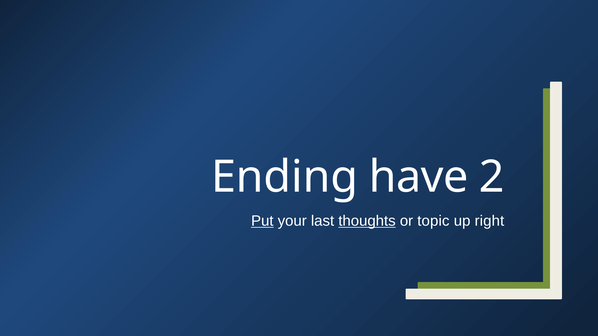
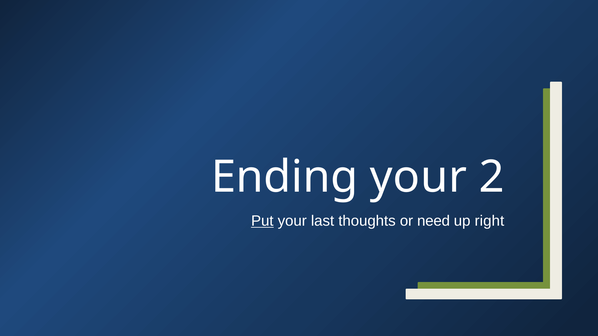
Ending have: have -> your (418, 177)
thoughts underline: present -> none (367, 221)
topic: topic -> need (434, 221)
